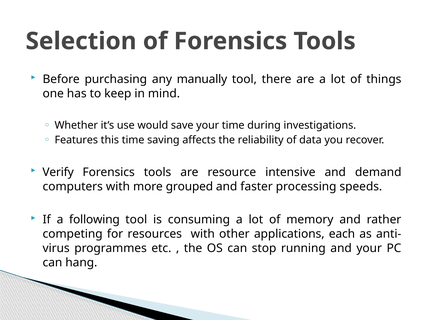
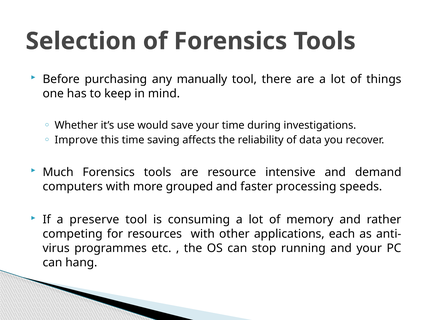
Features: Features -> Improve (76, 140)
Verify: Verify -> Much (58, 172)
following: following -> preserve (94, 220)
